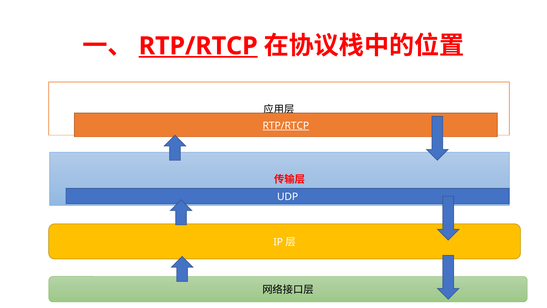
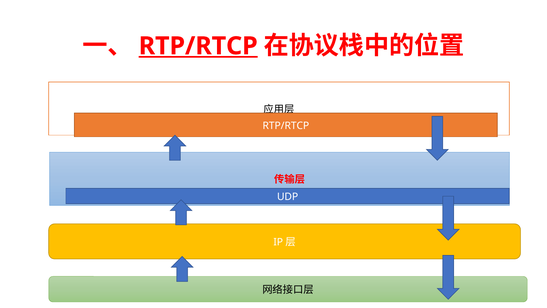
RTP/RTCP underline: present -> none (286, 125)
